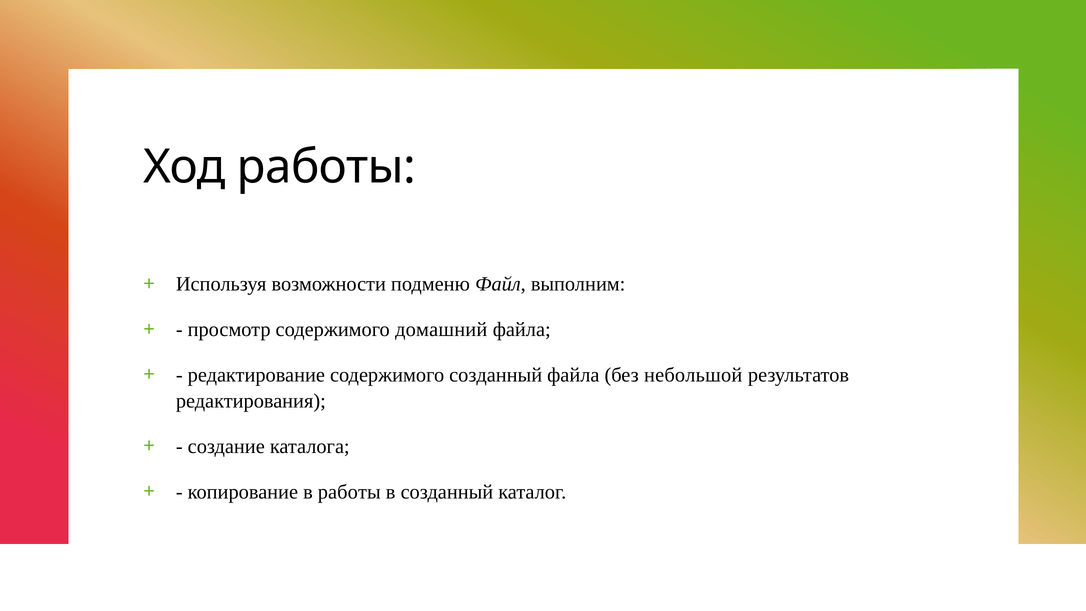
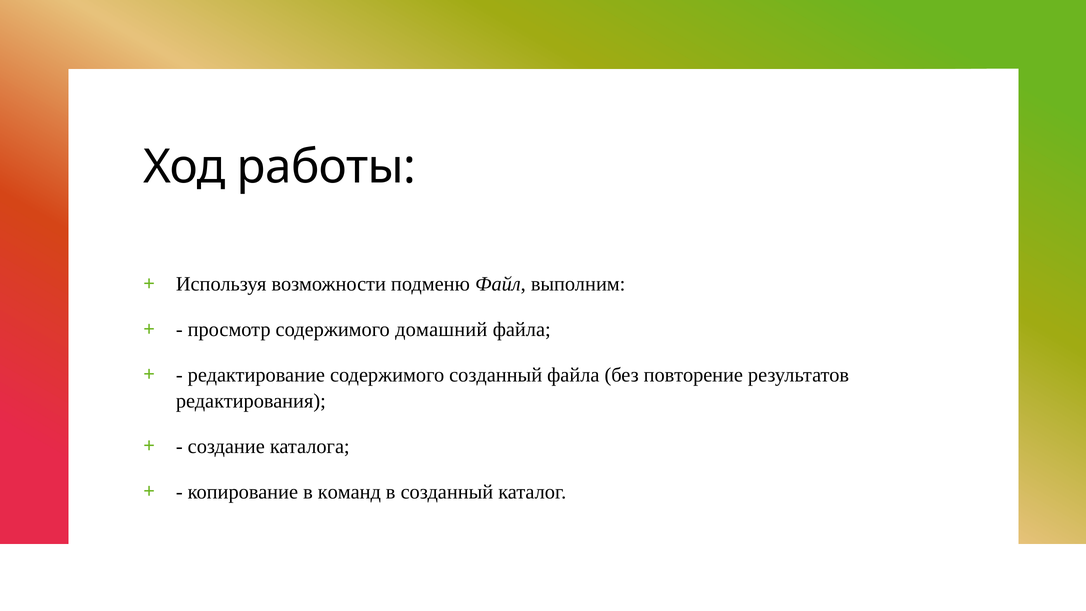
небольшой: небольшой -> повторение (693, 375)
в работы: работы -> команд (349, 492)
